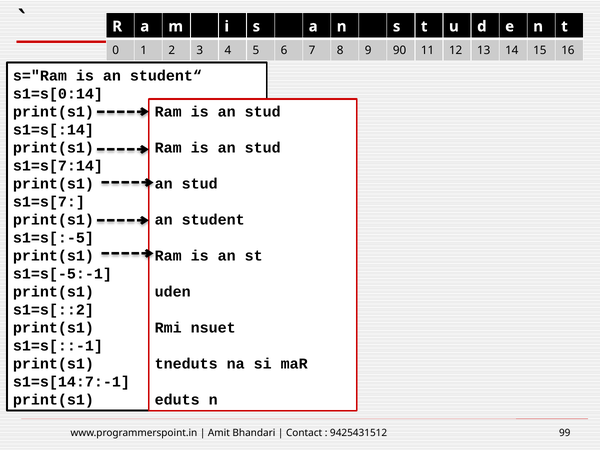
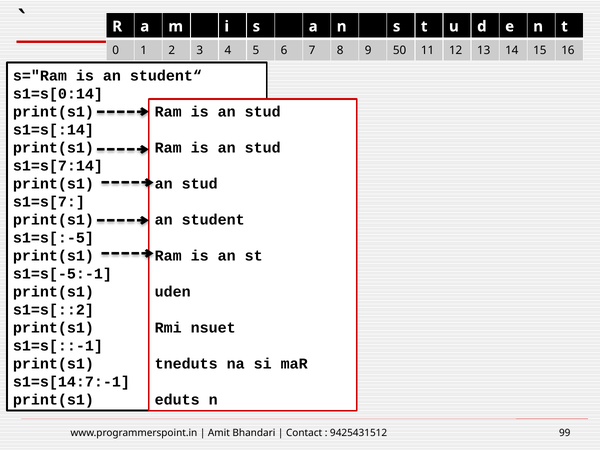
90: 90 -> 50 (400, 50)
